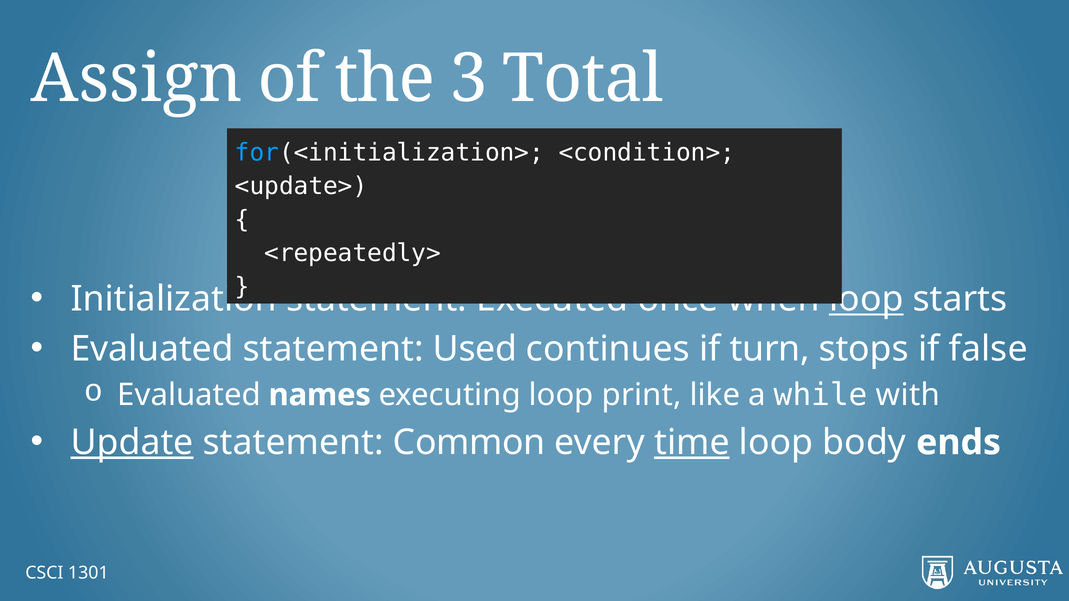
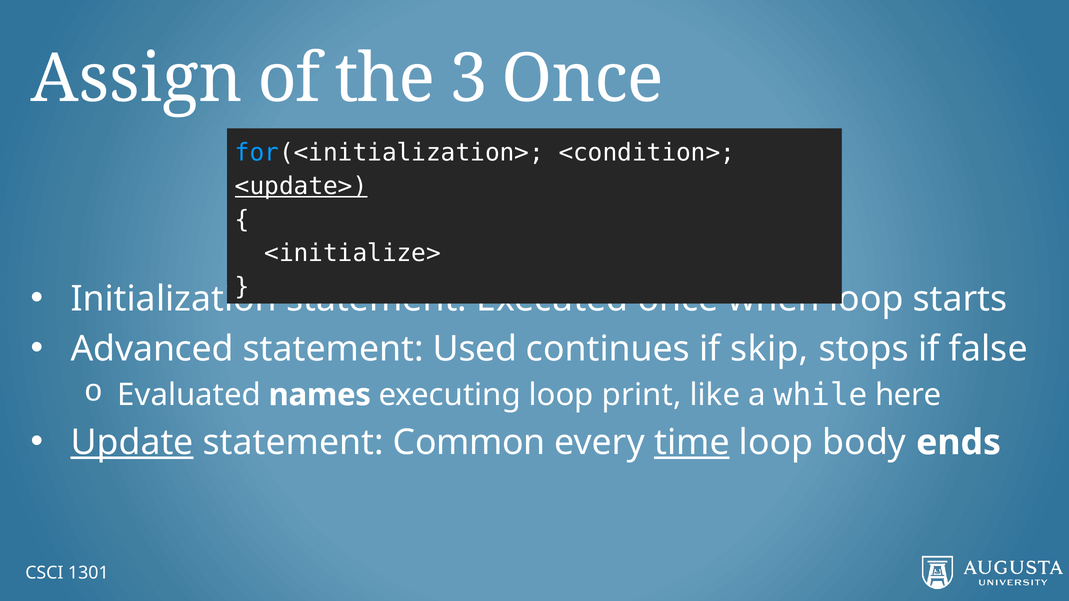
3 Total: Total -> Once (583, 79)
<update> underline: none -> present (301, 186)
<repeatedly>: <repeatedly> -> <initialize> (353, 253)
loop underline: present -> none (866, 299)
Evaluated: Evaluated -> Advanced (152, 349)
turn: turn -> skip (769, 349)
with: with -> here (908, 395)
